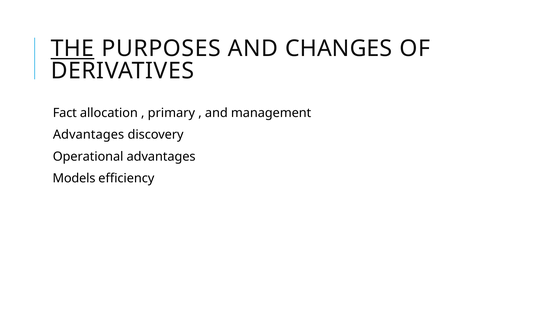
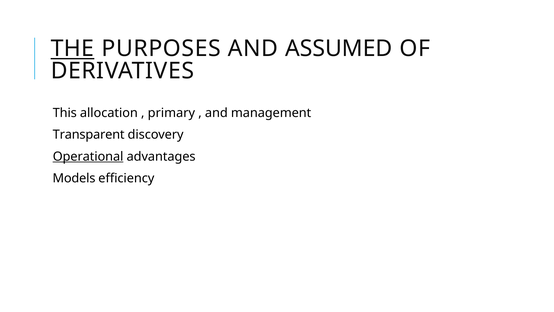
CHANGES: CHANGES -> ASSUMED (339, 49)
Fact: Fact -> This (65, 113)
Advantages: Advantages -> Transparent (89, 135)
Operational underline: none -> present (88, 156)
